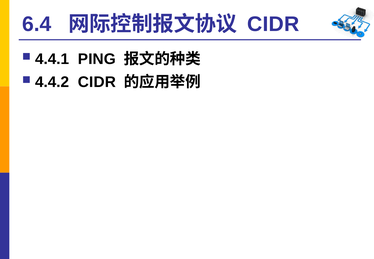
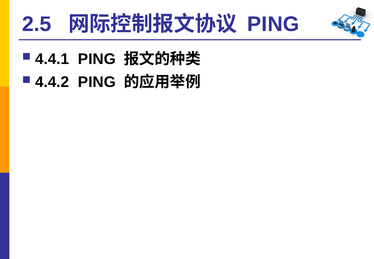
6.4: 6.4 -> 2.5 (37, 24)
CIDR: CIDR -> PING (273, 24)
4.4.2 CIDR: CIDR -> PING (97, 82)
